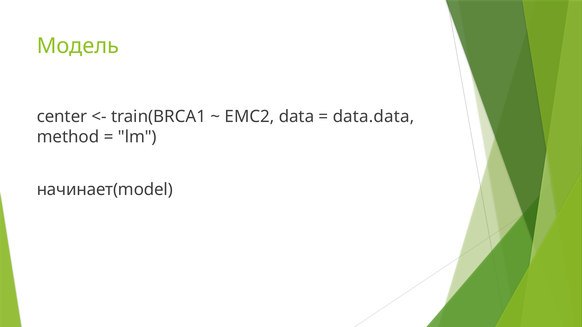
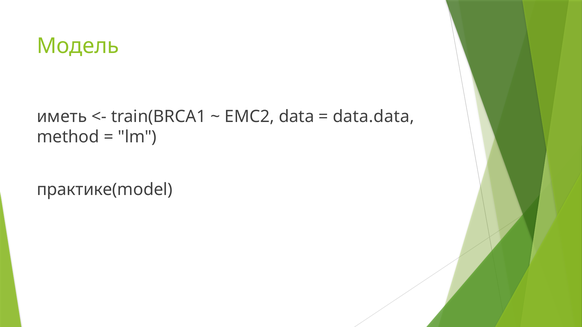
center: center -> иметь (62, 117)
начинает(model: начинает(model -> практике(model (105, 190)
